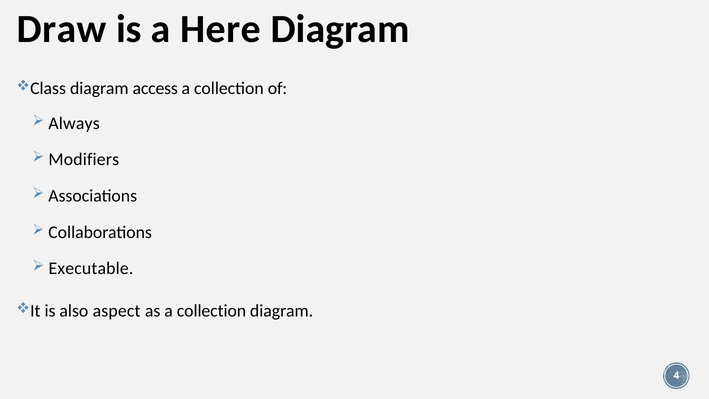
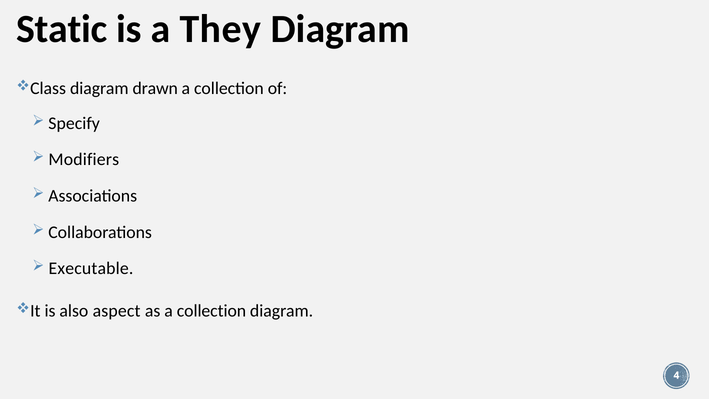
Draw: Draw -> Static (62, 29)
Here: Here -> They (220, 29)
access: access -> drawn (155, 88)
Always: Always -> Specify (74, 123)
